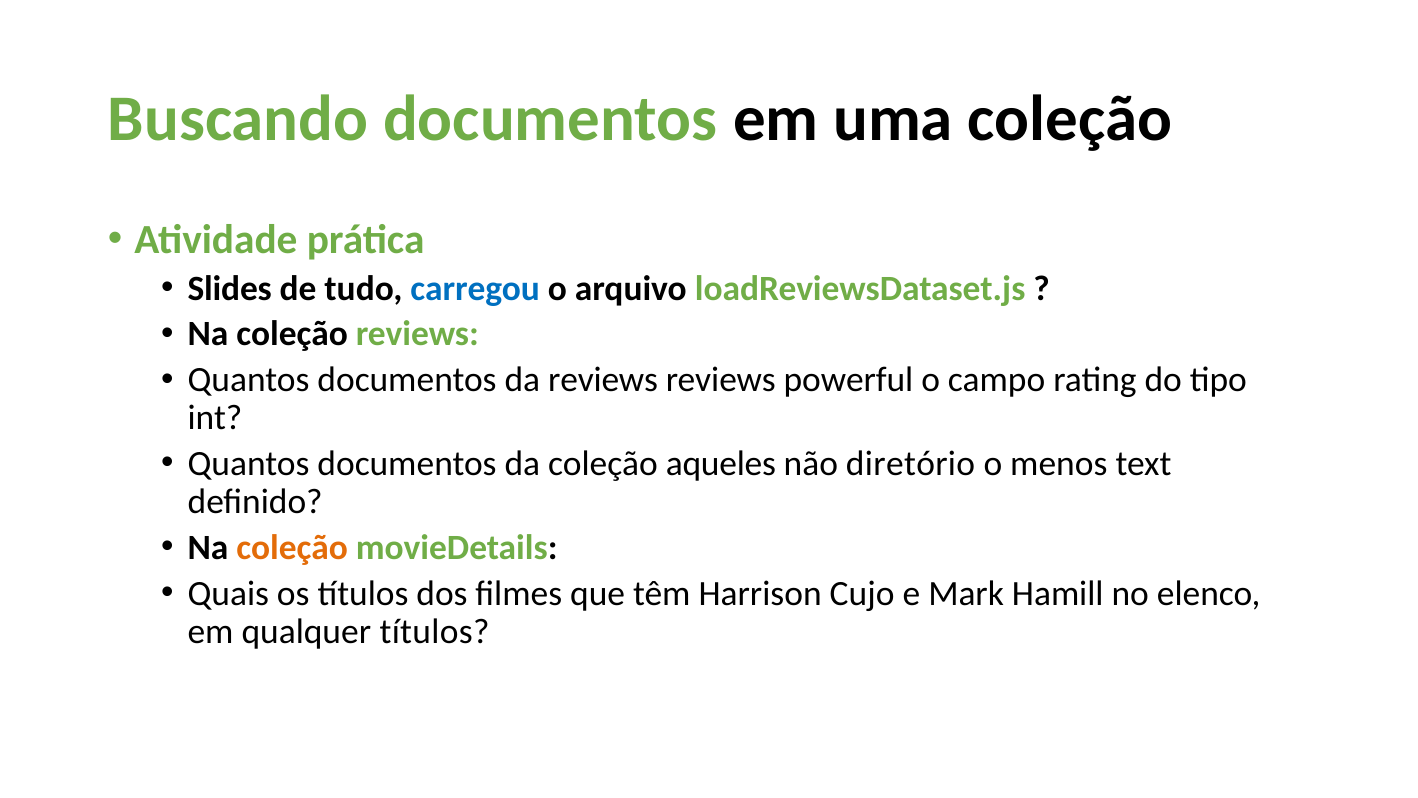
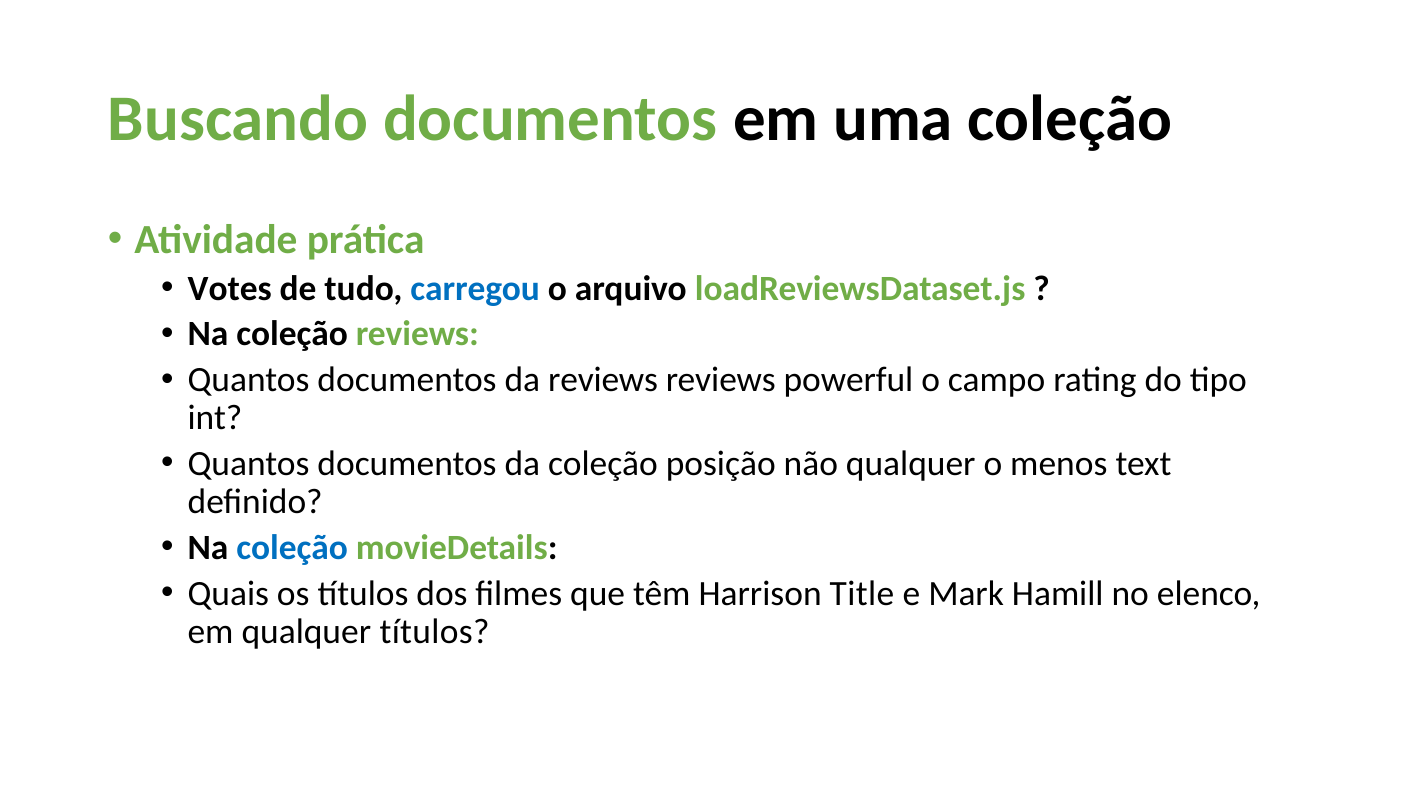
Slides: Slides -> Votes (230, 288)
aqueles: aqueles -> posição (721, 463)
não diretório: diretório -> qualquer (911, 463)
coleção colour: orange -> blue (292, 547)
Cujo: Cujo -> Title (862, 593)
